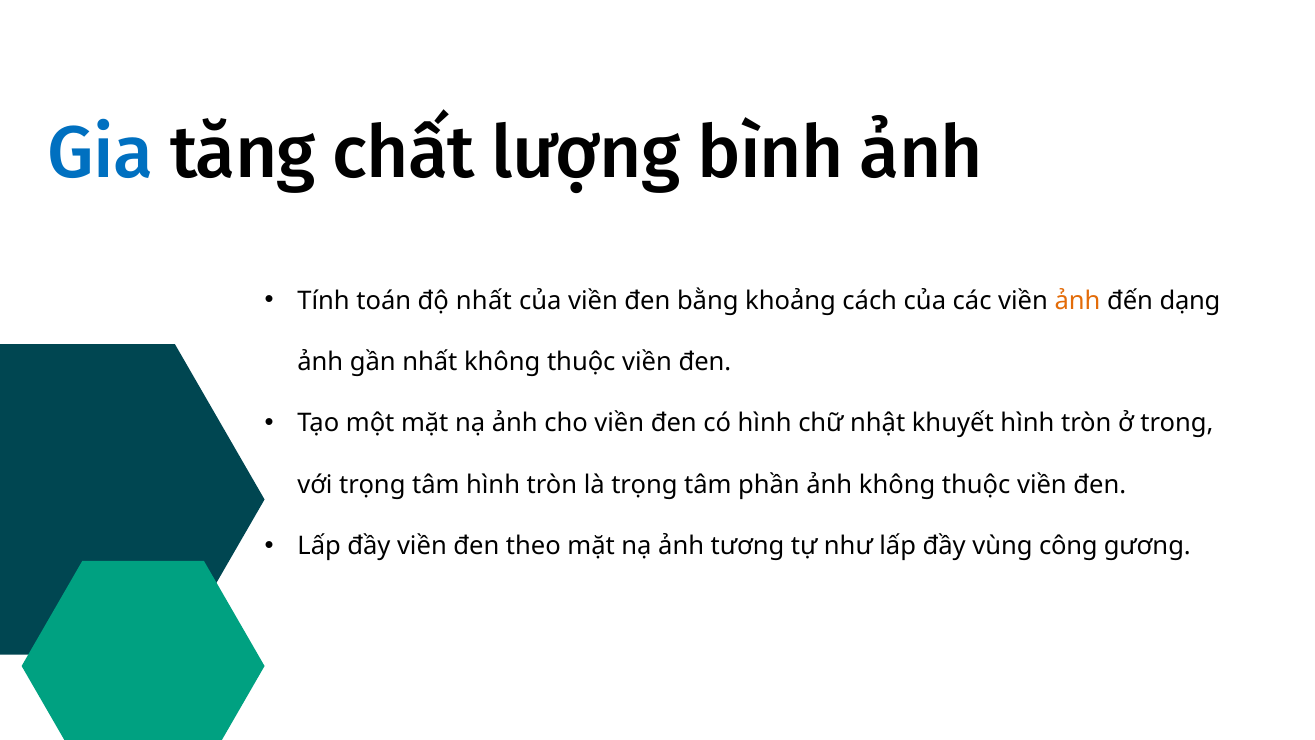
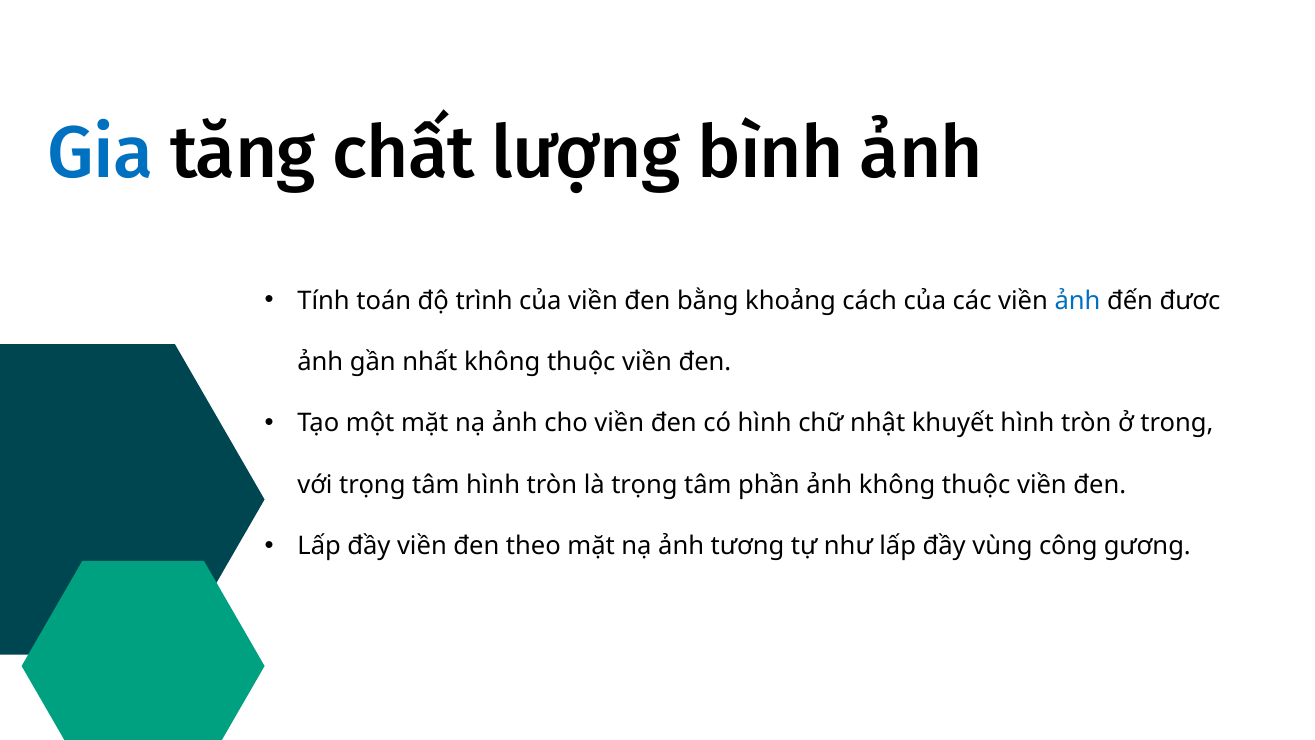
độ nhất: nhất -> trình (484, 301)
ảnh colour: orange -> blue (1077, 301)
dạng: dạng -> đươc (1190, 301)
